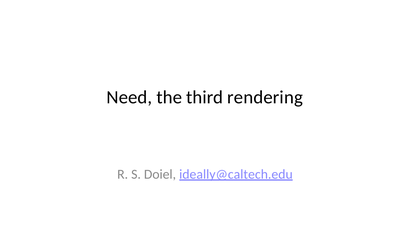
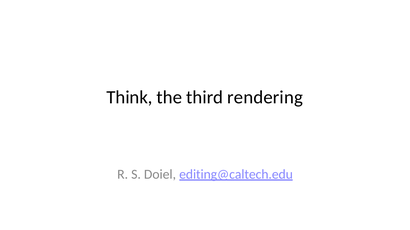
Need: Need -> Think (130, 98)
ideally@caltech.edu: ideally@caltech.edu -> editing@caltech.edu (236, 175)
